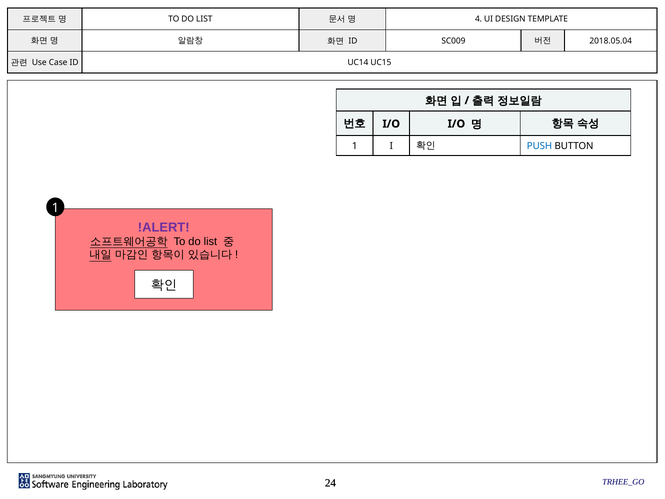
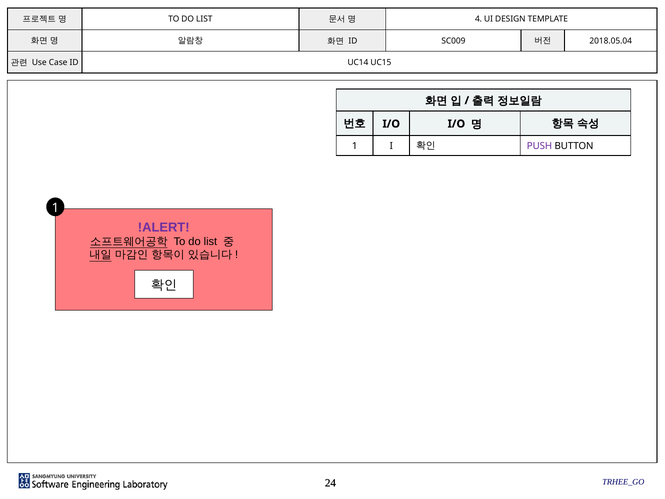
PUSH colour: blue -> purple (539, 146)
